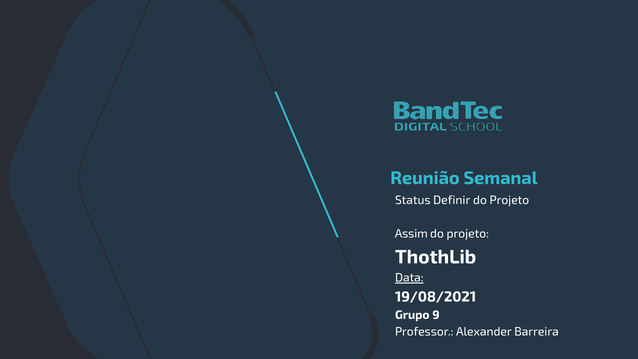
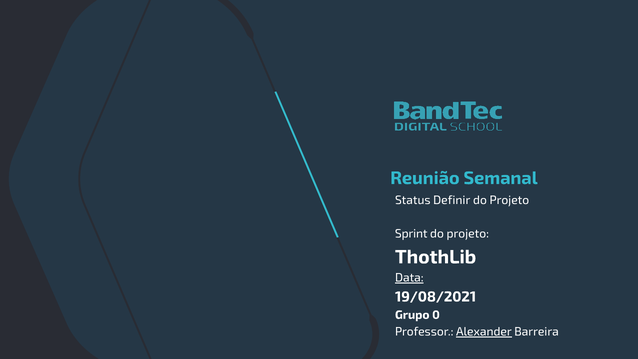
Assim: Assim -> Sprint (411, 234)
9: 9 -> 0 (436, 315)
Alexander underline: none -> present (484, 332)
